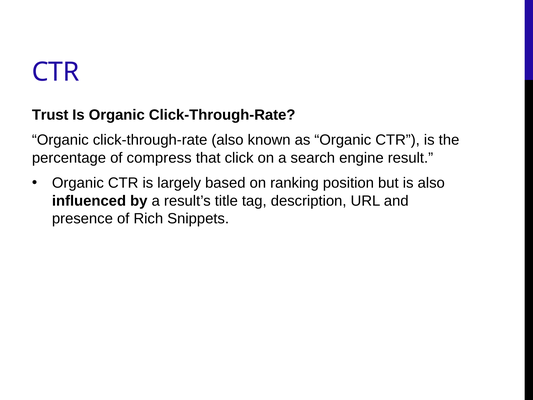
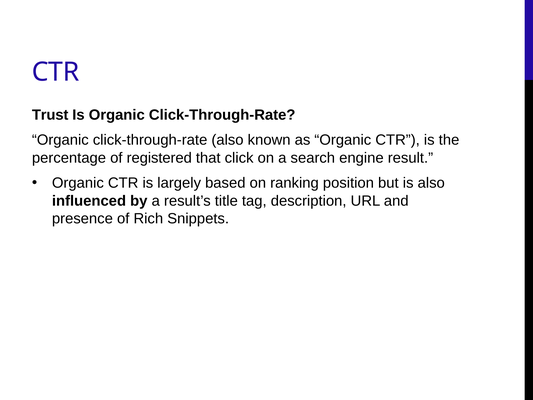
compress: compress -> registered (159, 158)
